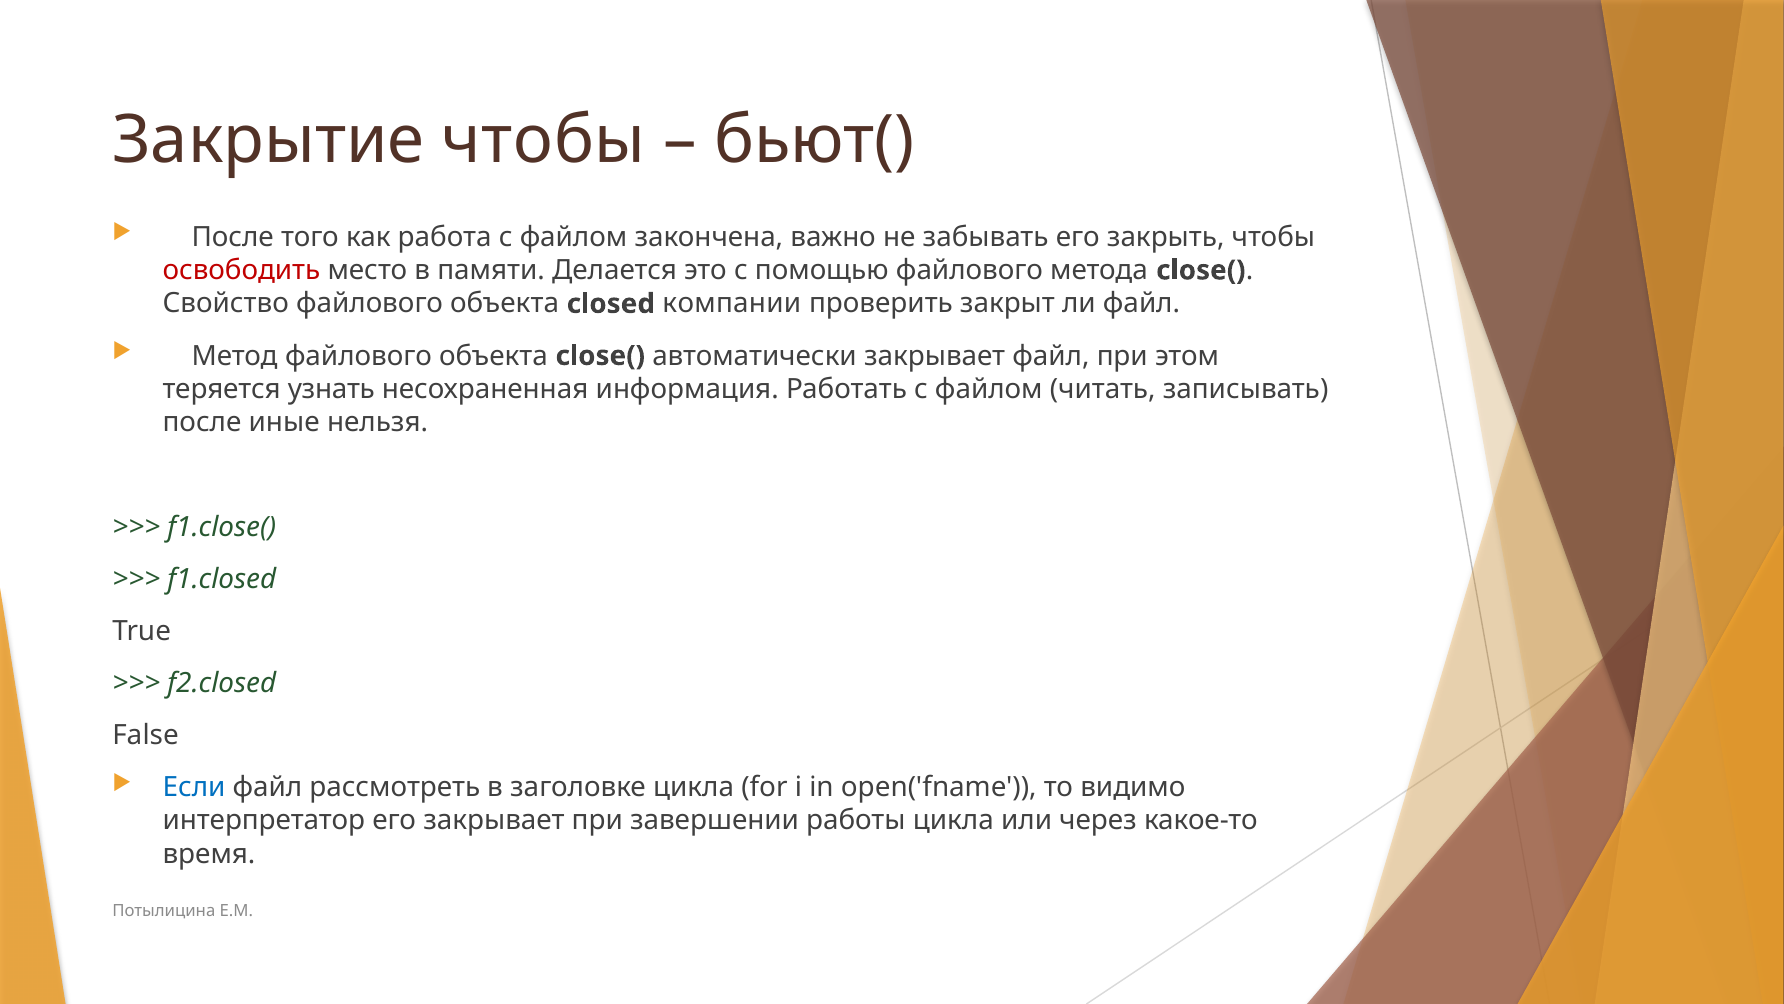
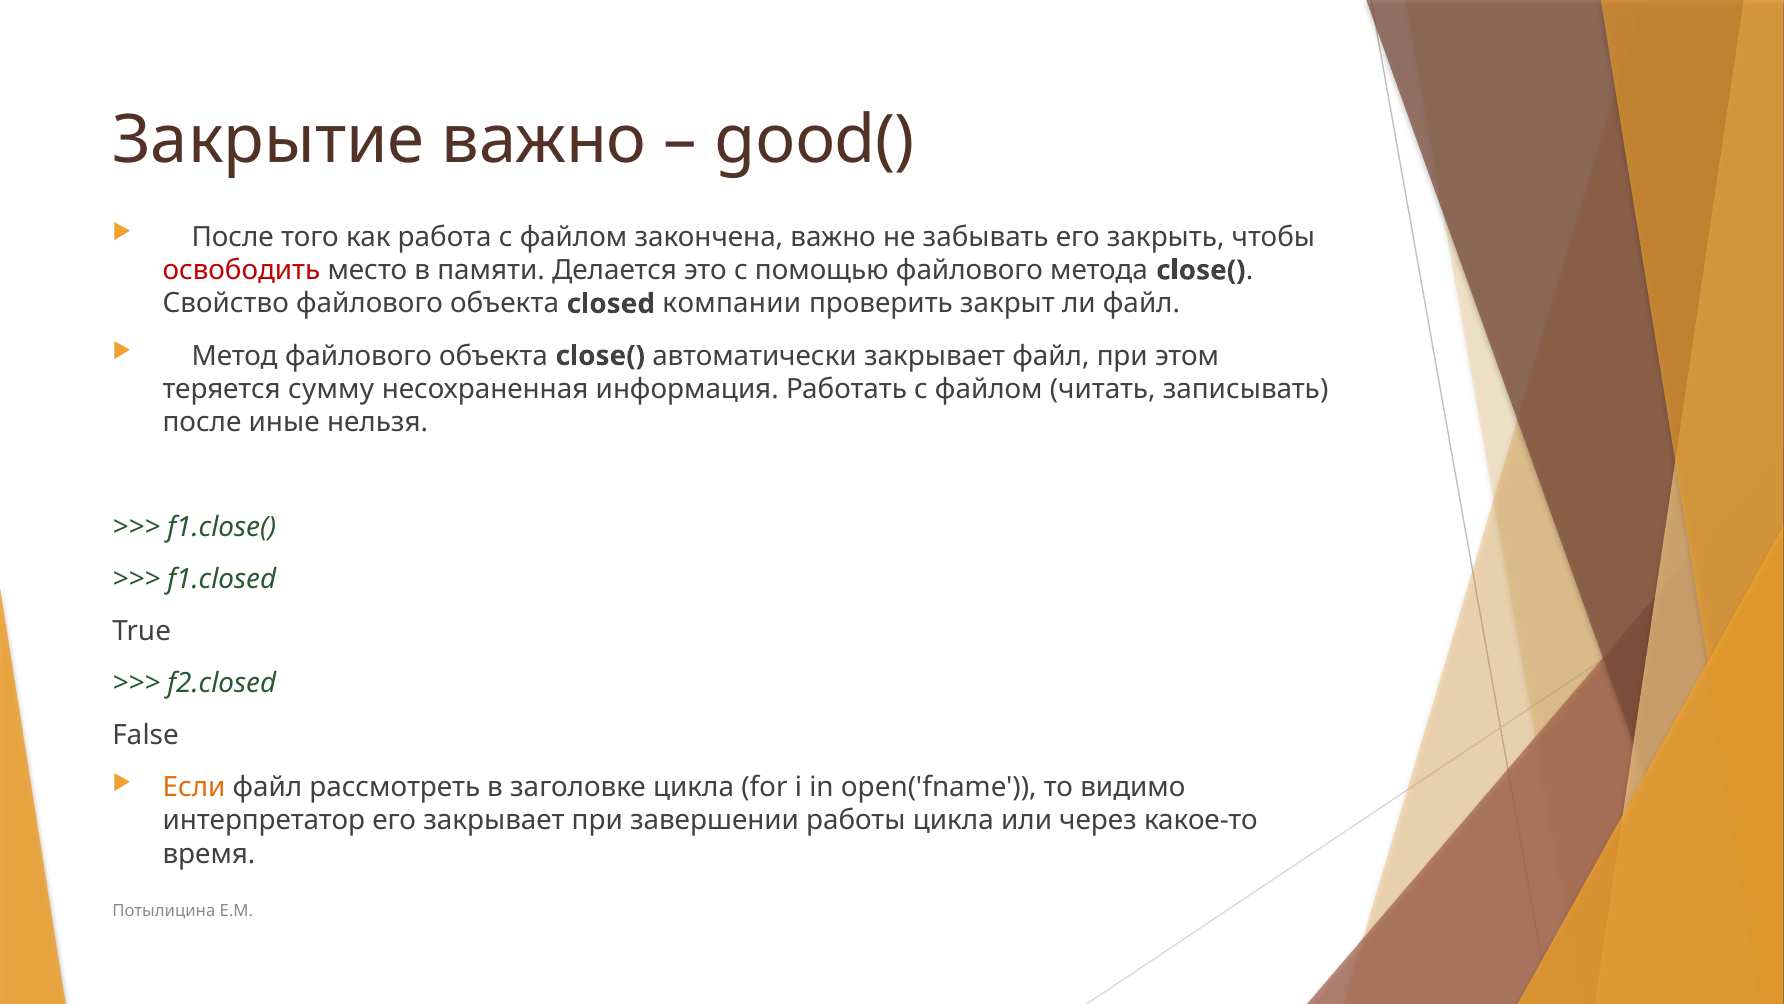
Закрытие чтобы: чтобы -> важно (544, 141)
бьют(: бьют( -> good( (815, 141)
узнать: узнать -> сумму (331, 389)
Если colour: blue -> orange (194, 787)
